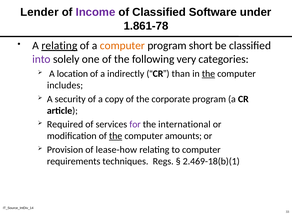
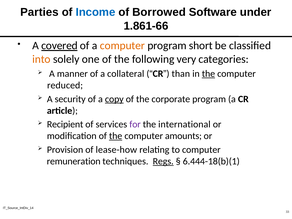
Lender: Lender -> Parties (39, 12)
Income colour: purple -> blue (96, 12)
of Classified: Classified -> Borrowed (159, 12)
1.861-78: 1.861-78 -> 1.861-66 (146, 26)
A relating: relating -> covered (60, 46)
into colour: purple -> orange (41, 59)
location: location -> manner (72, 74)
indirectly: indirectly -> collateral (126, 74)
includes: includes -> reduced (65, 85)
copy underline: none -> present (114, 99)
Required: Required -> Recipient (65, 124)
requirements: requirements -> remuneration (74, 161)
Regs underline: none -> present (163, 161)
2.469-18(b)(1: 2.469-18(b)(1 -> 6.444-18(b)(1 (211, 161)
